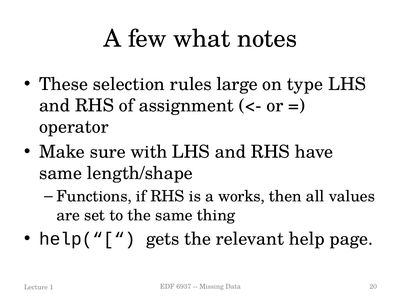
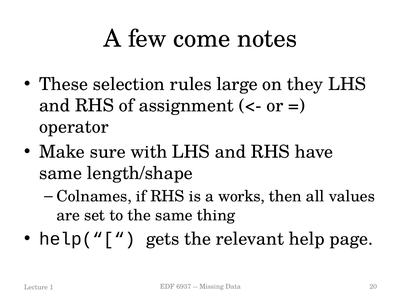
what: what -> come (202, 39)
type: type -> they (305, 84)
Functions: Functions -> Colnames (94, 196)
